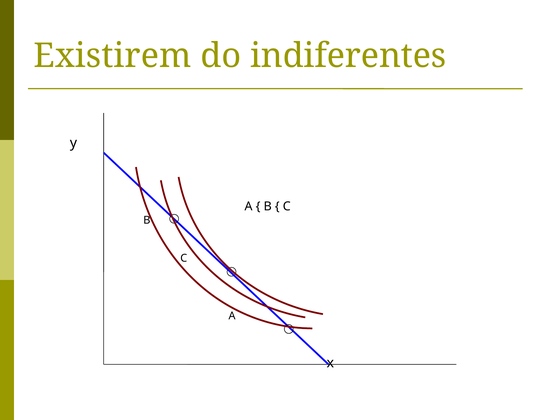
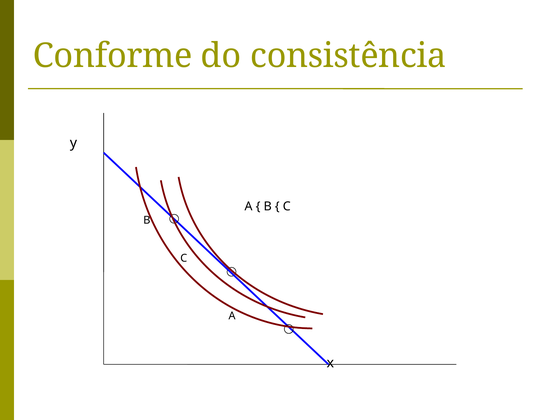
Existirem: Existirem -> Conforme (113, 56)
indiferentes: indiferentes -> consistência (348, 56)
